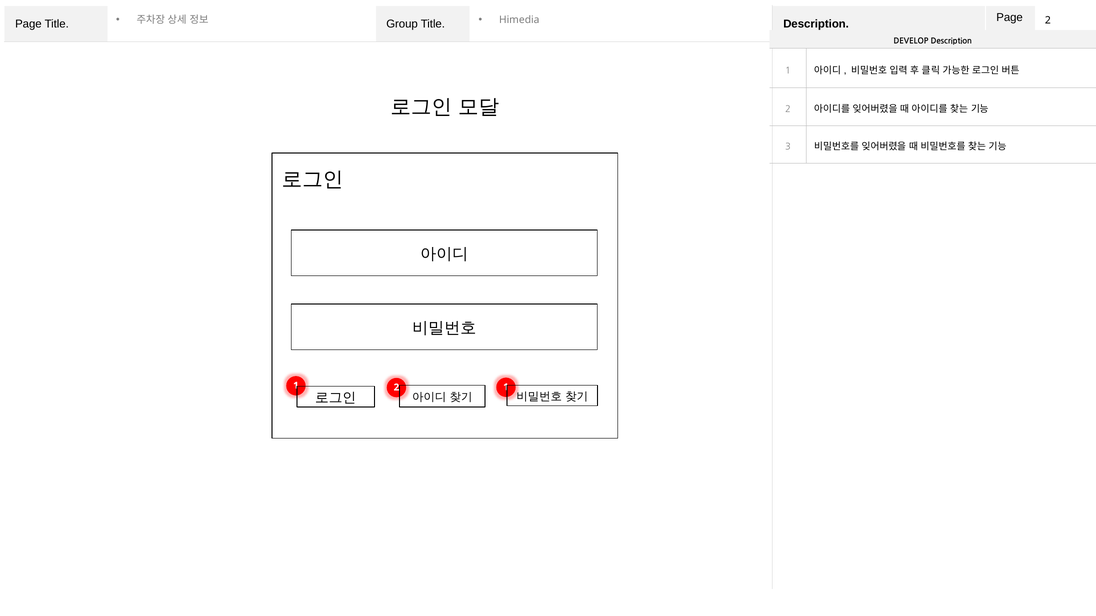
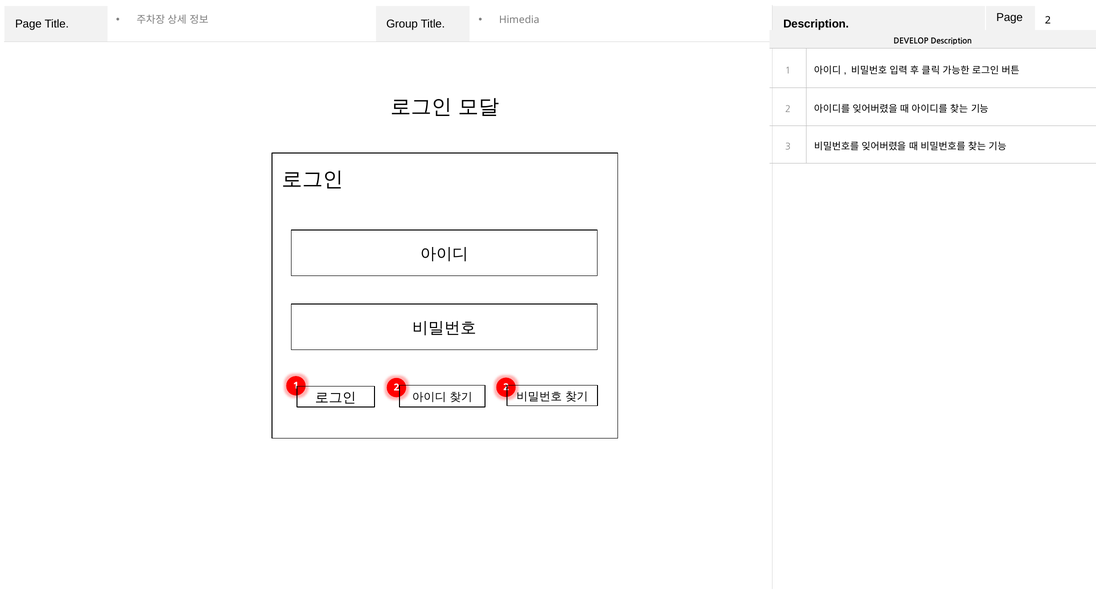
2 1: 1 -> 2 (506, 387)
